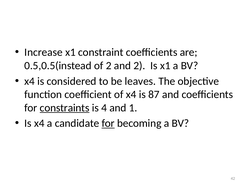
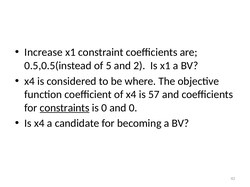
of 2: 2 -> 5 (109, 66)
leaves: leaves -> where (140, 81)
87: 87 -> 57 (154, 95)
is 4: 4 -> 0 (104, 108)
and 1: 1 -> 0 (133, 108)
for underline: present -> none (108, 124)
